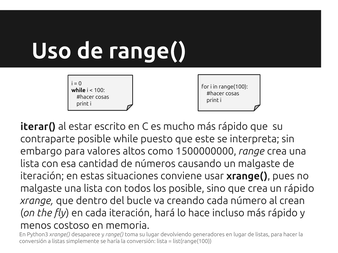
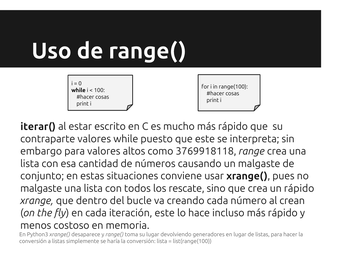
contraparte posible: posible -> valores (94, 139)
1500000000: 1500000000 -> 3769918118 (206, 152)
iteración: iteración -> conjunto (42, 176)
los posible: posible -> rescate (187, 189)
iteración hará: hará -> este (165, 214)
